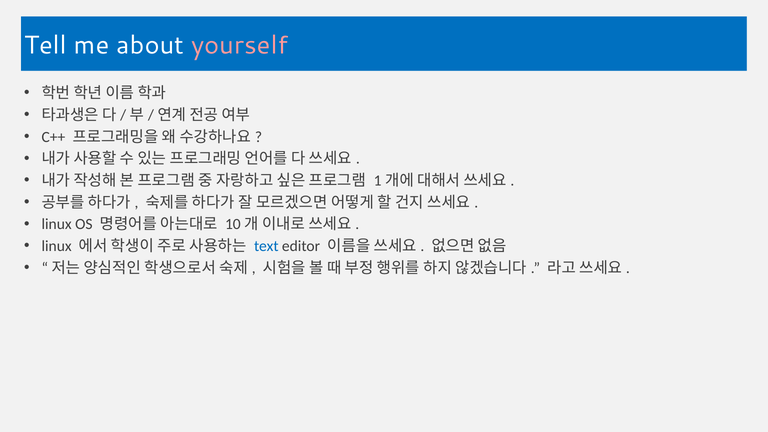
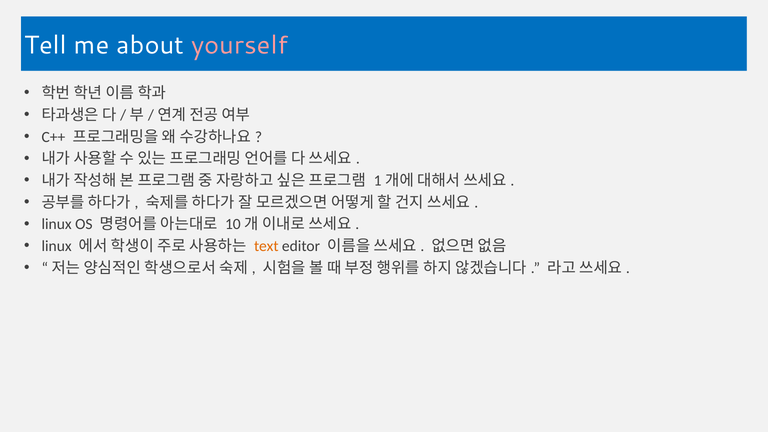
text colour: blue -> orange (266, 246)
